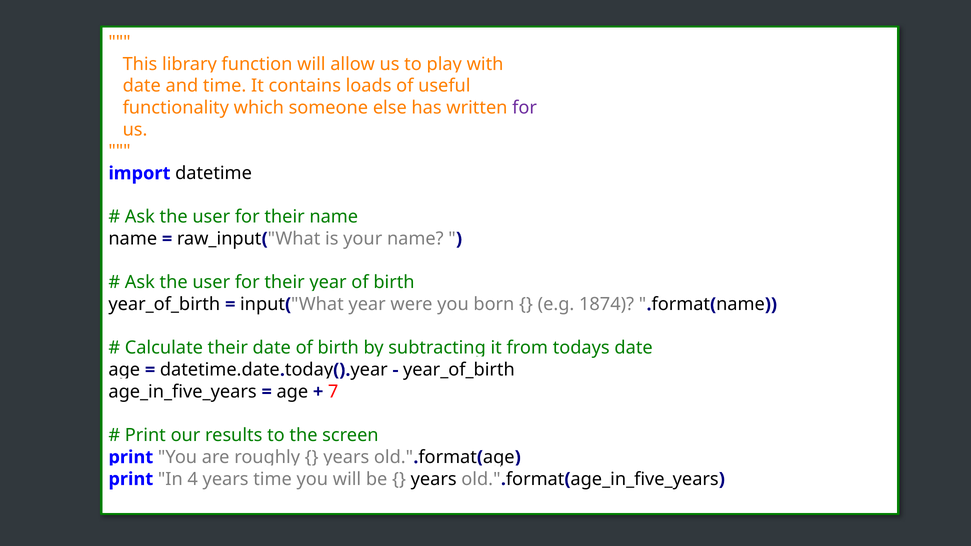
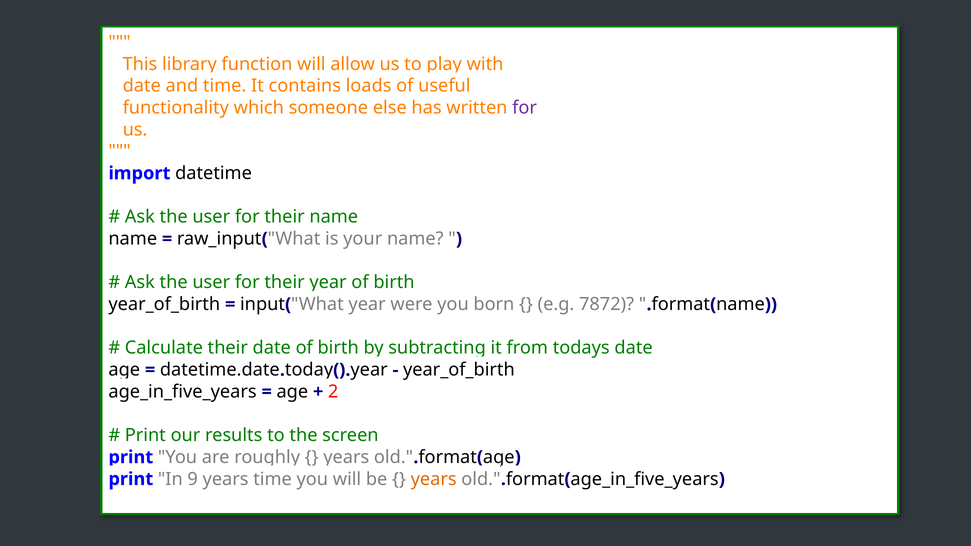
1874: 1874 -> 7872 (607, 304)
7: 7 -> 2 (333, 392)
4: 4 -> 9 (193, 479)
years colour: black -> orange (434, 479)
